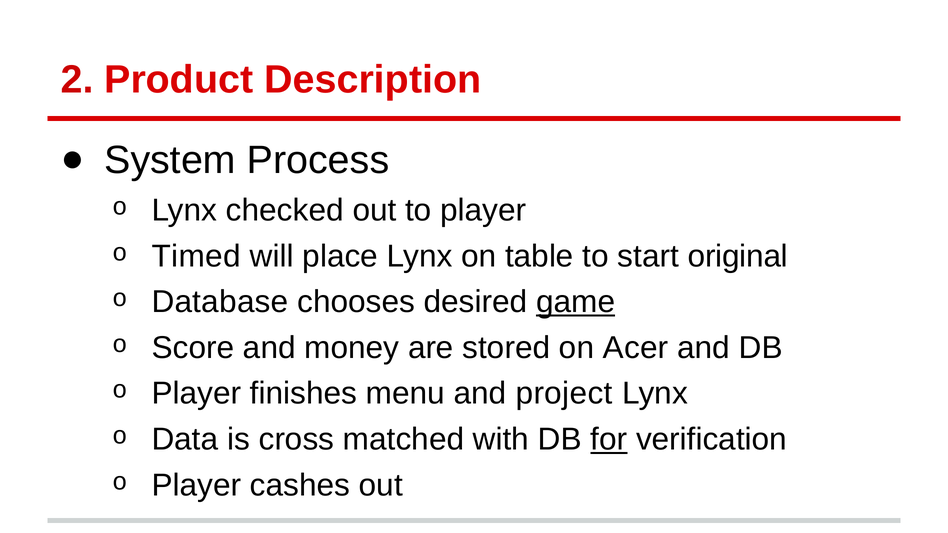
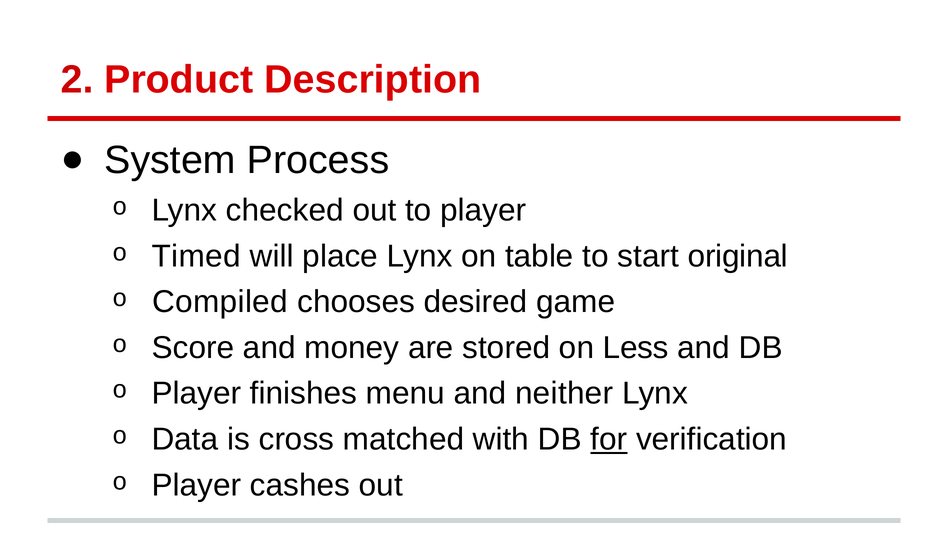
Database: Database -> Compiled (220, 302)
game underline: present -> none (576, 302)
Acer: Acer -> Less (636, 348)
project: project -> neither (564, 394)
